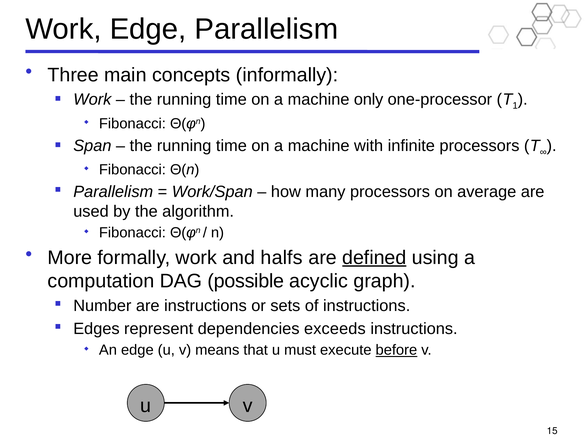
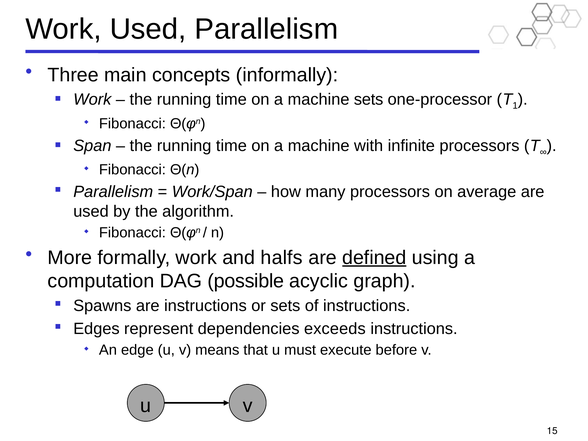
Work Edge: Edge -> Used (148, 29)
machine only: only -> sets (369, 99)
Number: Number -> Spawns (102, 306)
before underline: present -> none (396, 350)
